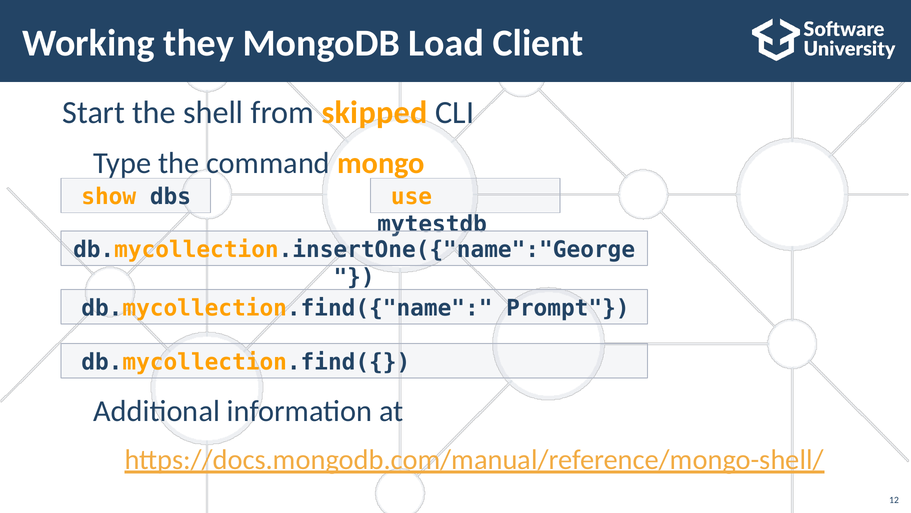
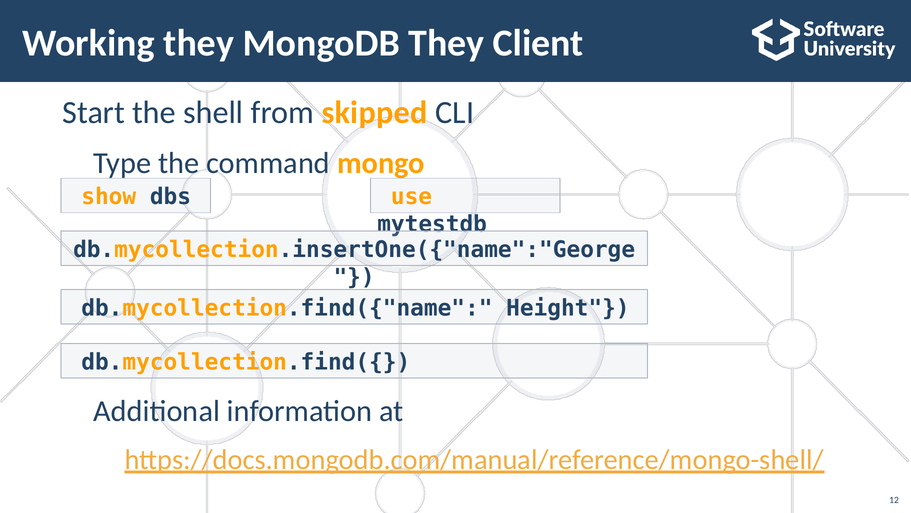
MongoDB Load: Load -> They (446, 43)
Prompt: Prompt -> Height (568, 308)
